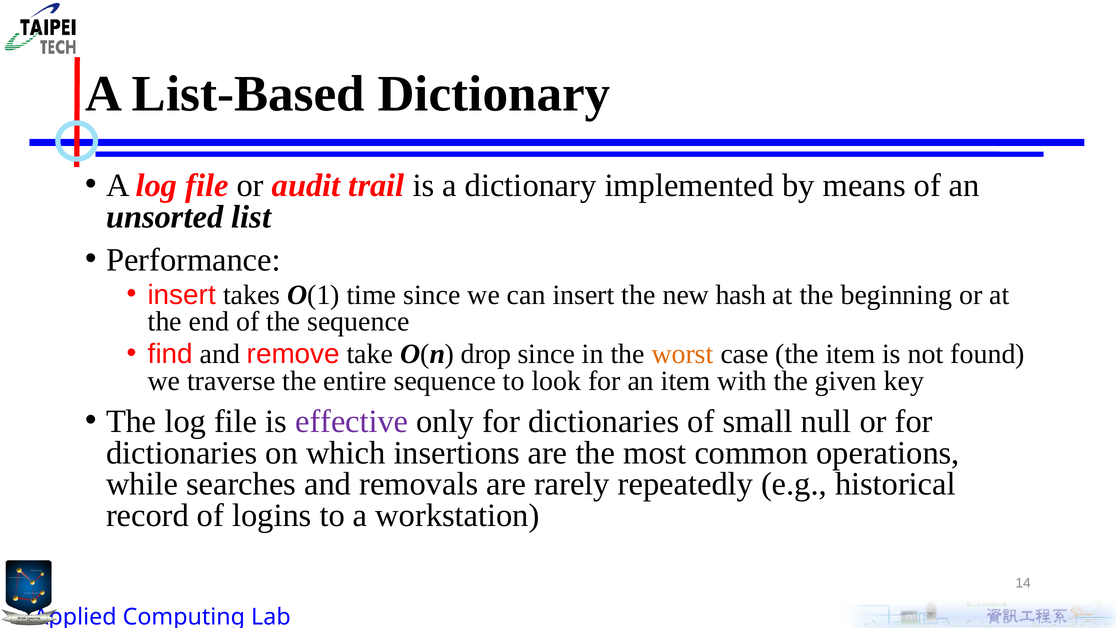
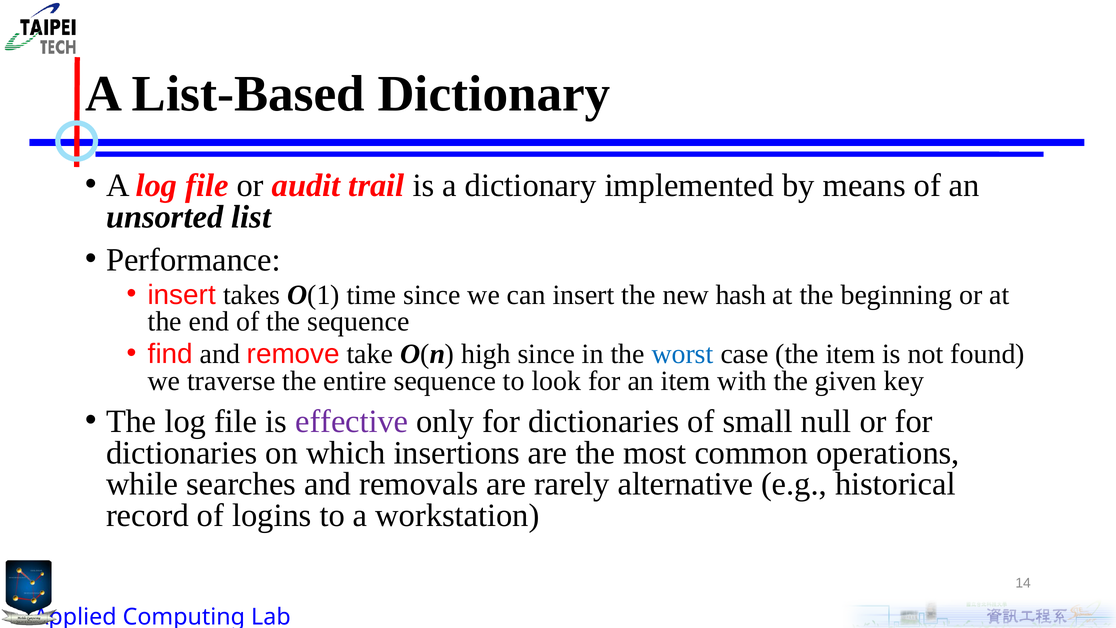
drop: drop -> high (486, 354)
worst colour: orange -> blue (683, 354)
repeatedly: repeatedly -> alternative (686, 484)
